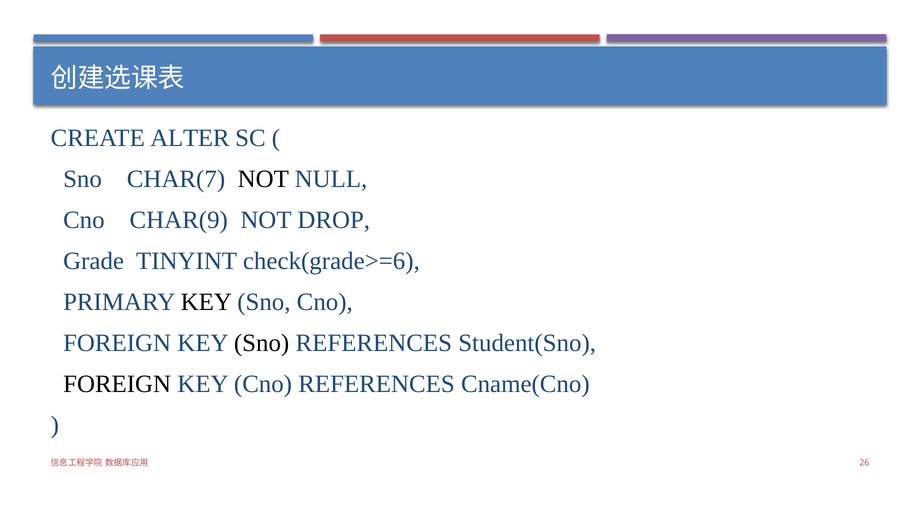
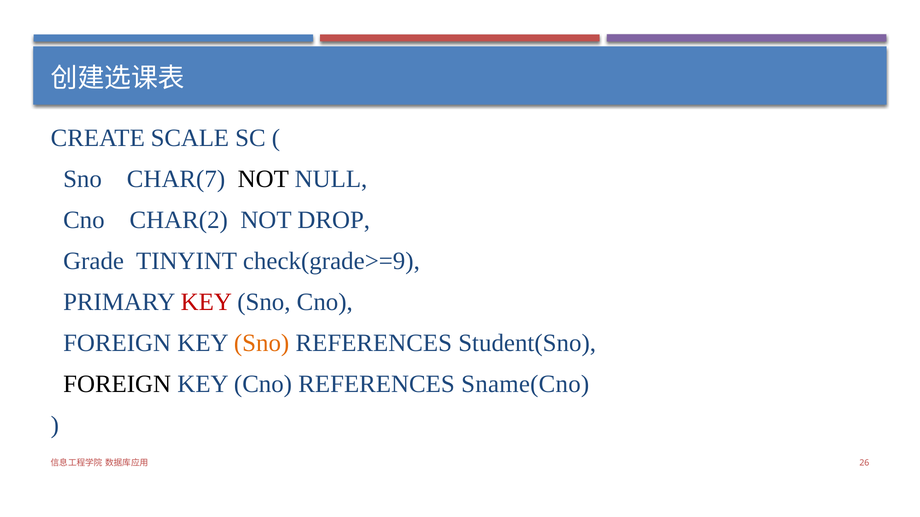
ALTER: ALTER -> SCALE (190, 138)
CHAR(9: CHAR(9 -> CHAR(2 (179, 220)
check(grade>=6: check(grade>=6 -> check(grade>=9 (331, 261)
KEY colour: black -> red (206, 302)
Sno colour: black -> orange (262, 343)
Cname(Cno: Cname(Cno -> Sname(Cno (525, 384)
